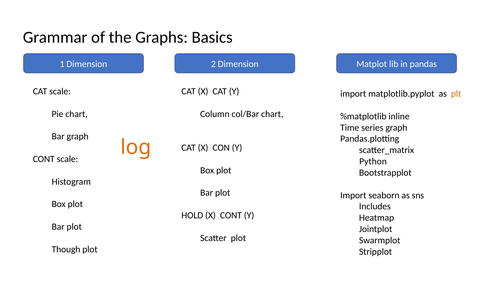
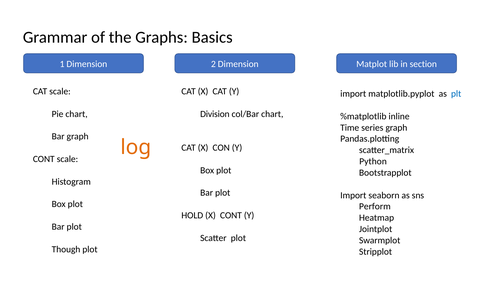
pandas: pandas -> section (423, 64)
plt colour: orange -> blue (456, 94)
Column: Column -> Division (215, 114)
Includes: Includes -> Perform (375, 206)
